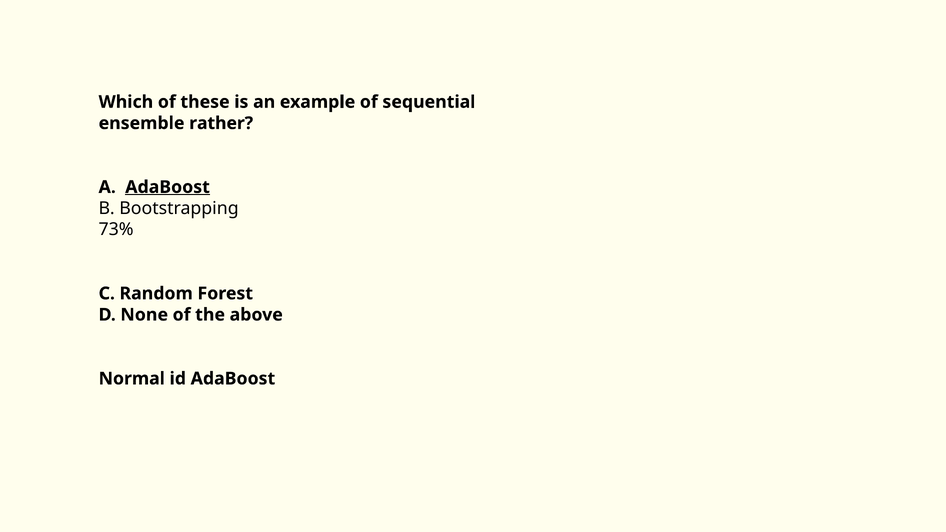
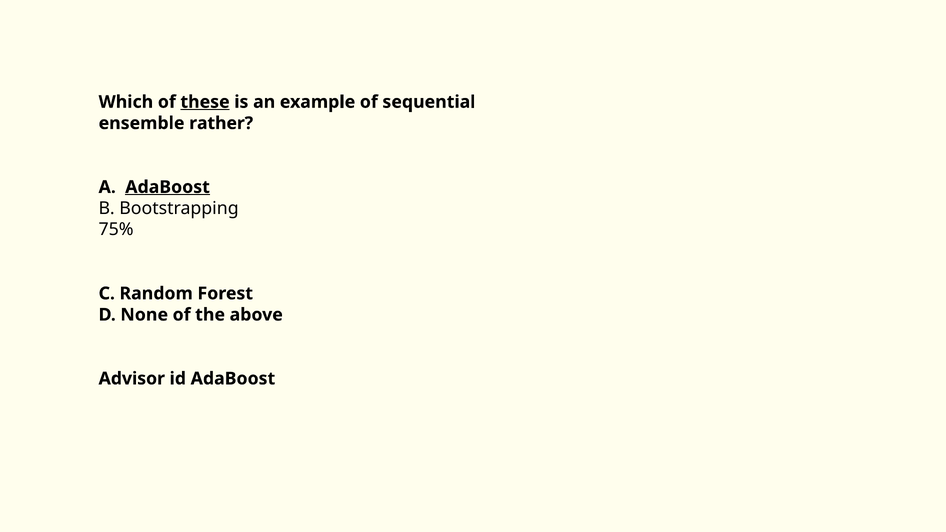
these underline: none -> present (205, 102)
73%: 73% -> 75% (116, 230)
Normal: Normal -> Advisor (132, 379)
